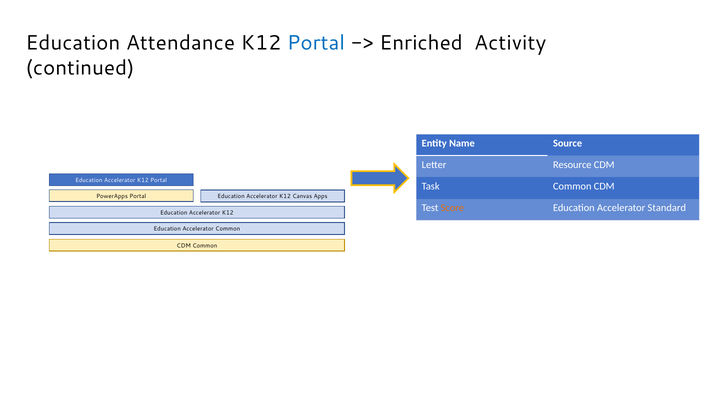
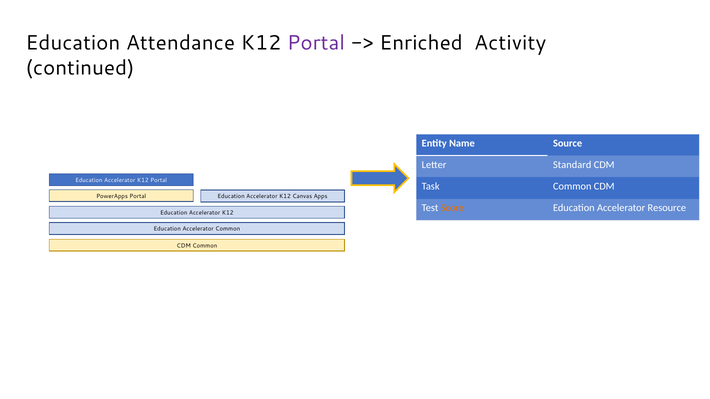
Portal colour: blue -> purple (316, 43)
Resource: Resource -> Standard (572, 165)
Standard: Standard -> Resource (667, 208)
